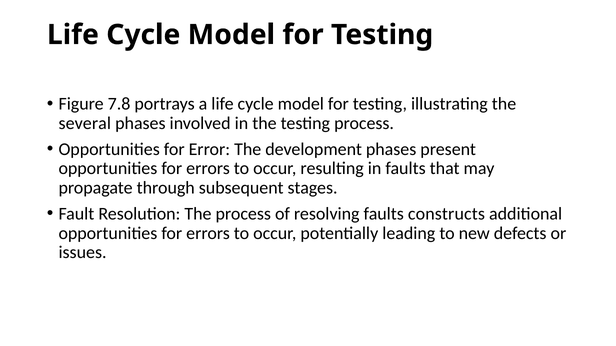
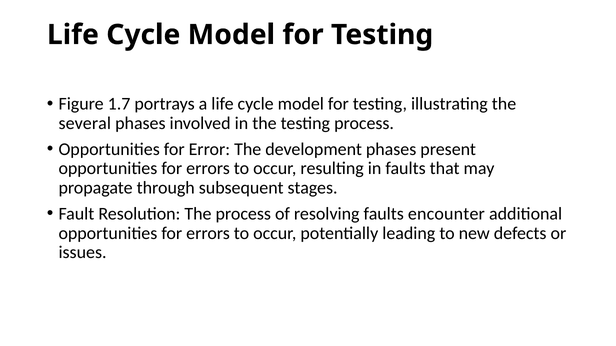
7.8: 7.8 -> 1.7 (119, 104)
constructs: constructs -> encounter (446, 214)
